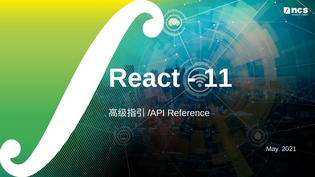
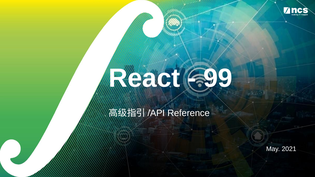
11: 11 -> 99 (218, 78)
